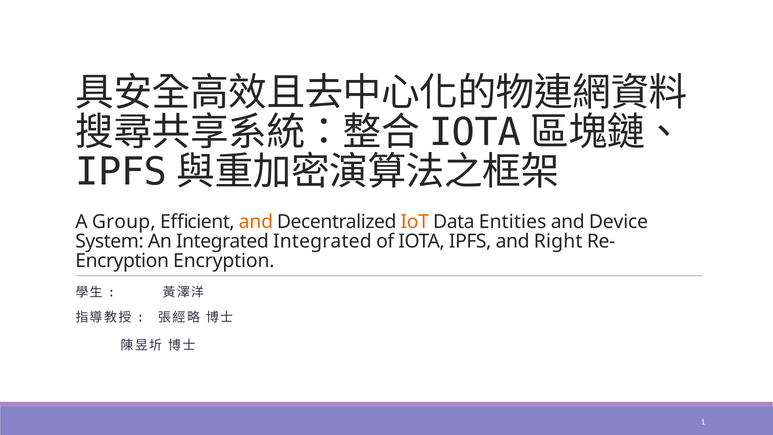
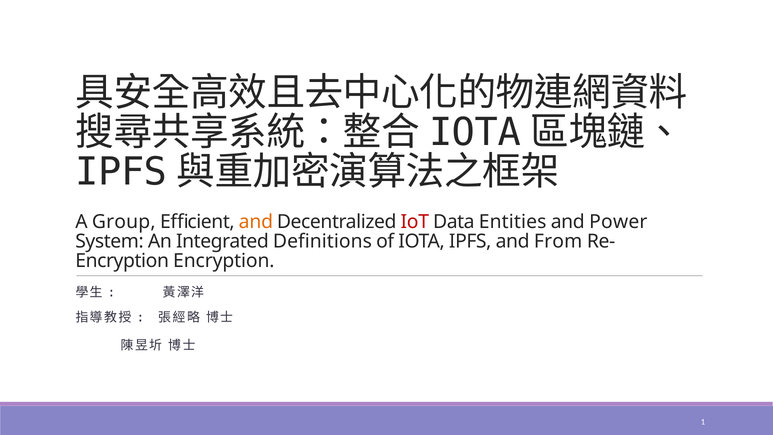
IoT colour: orange -> red (415, 222)
Device: Device -> Power (618, 222)
Integrated Integrated: Integrated -> Definitions (322, 241)
Right: Right -> From (558, 241)
